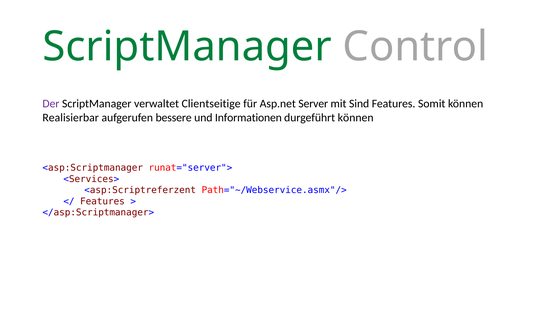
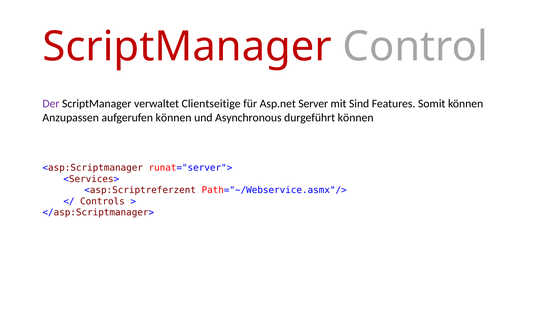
ScriptManager colour: green -> red (187, 47)
Realisierbar: Realisierbar -> Anzupassen (71, 118)
aufgerufen bessere: bessere -> können (174, 118)
Informationen: Informationen -> Asynchronous (248, 118)
Features: Features -> Controls (102, 201)
